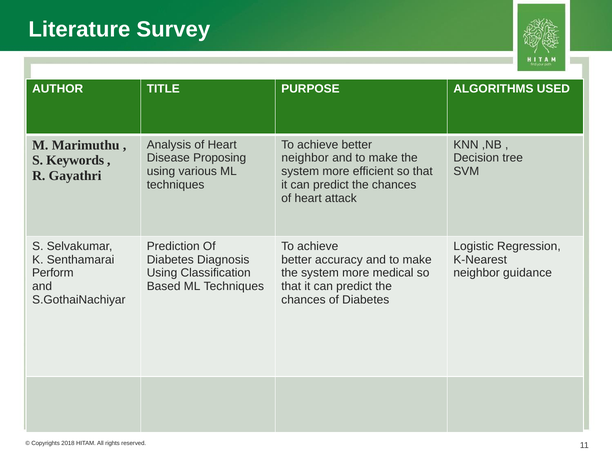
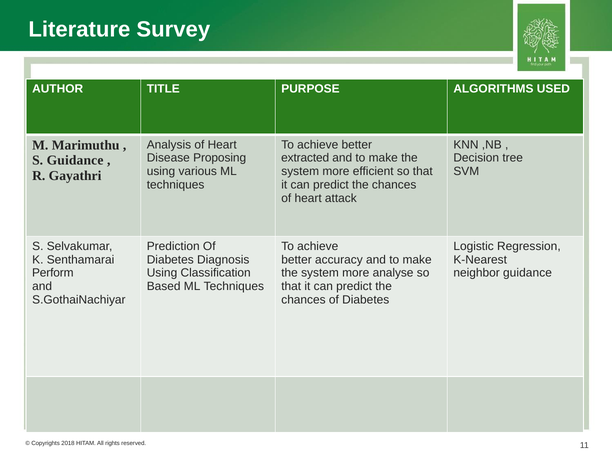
neighbor: neighbor -> extracted (305, 158)
S Keywords: Keywords -> Guidance (75, 161)
medical: medical -> analyse (393, 273)
